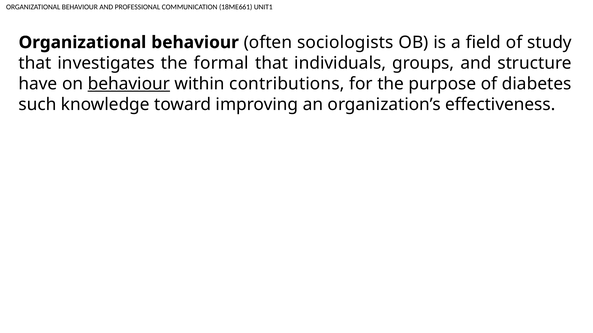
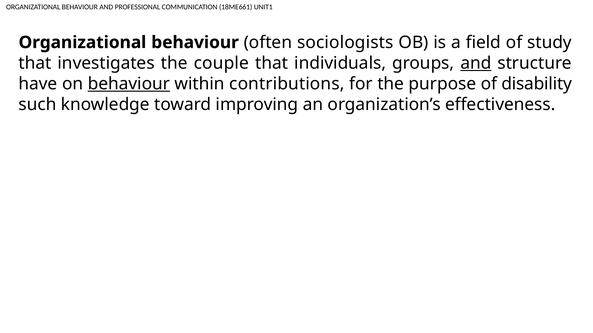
formal: formal -> couple (221, 63)
and underline: none -> present (476, 63)
diabetes: diabetes -> disability (537, 84)
